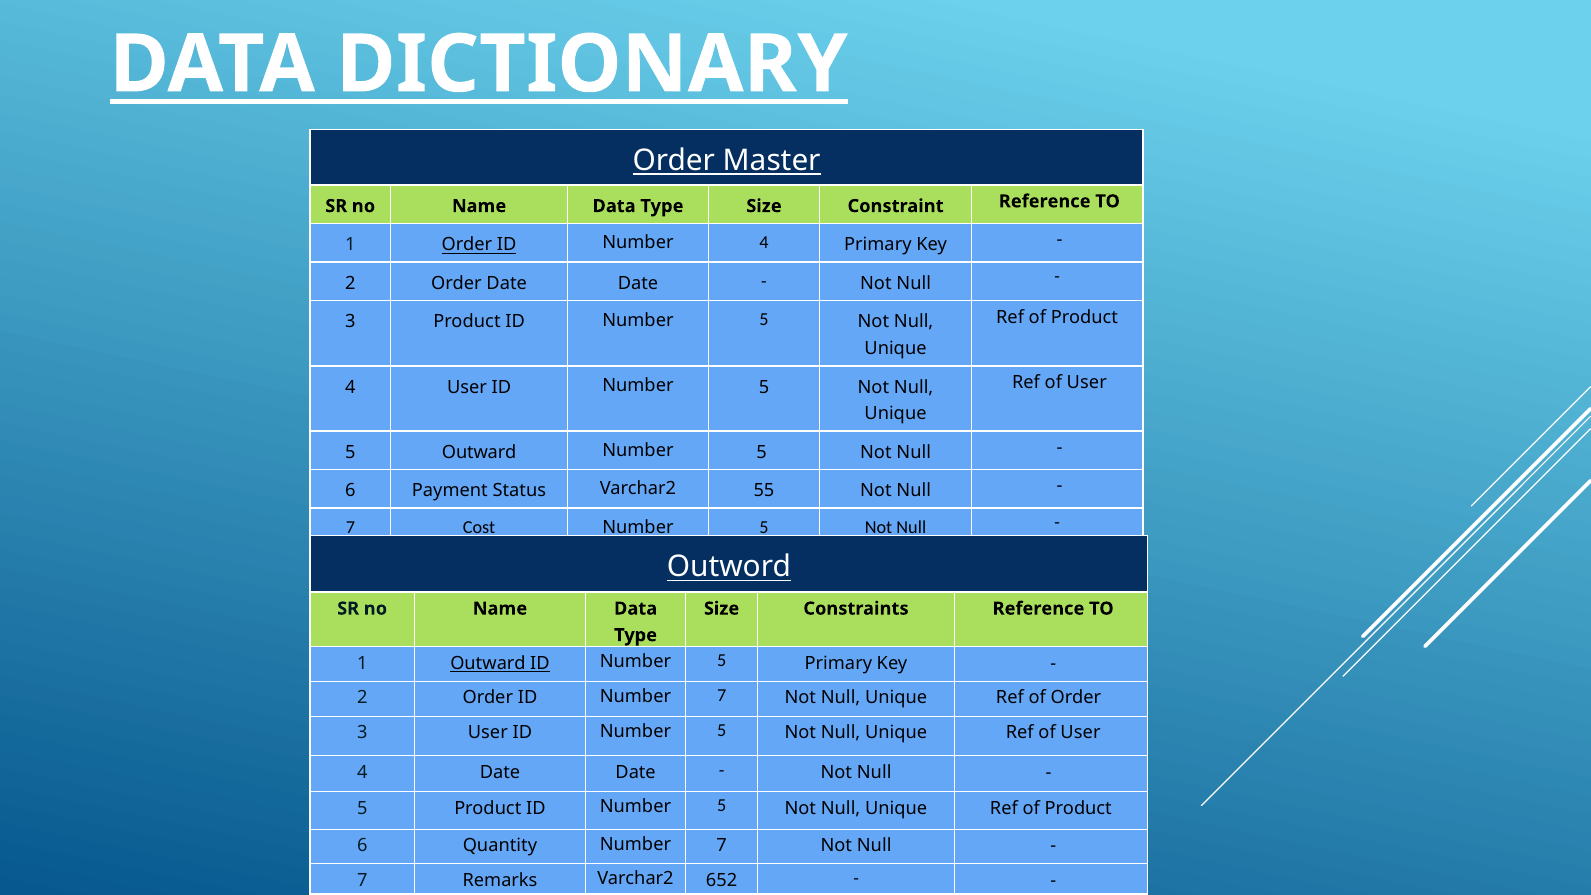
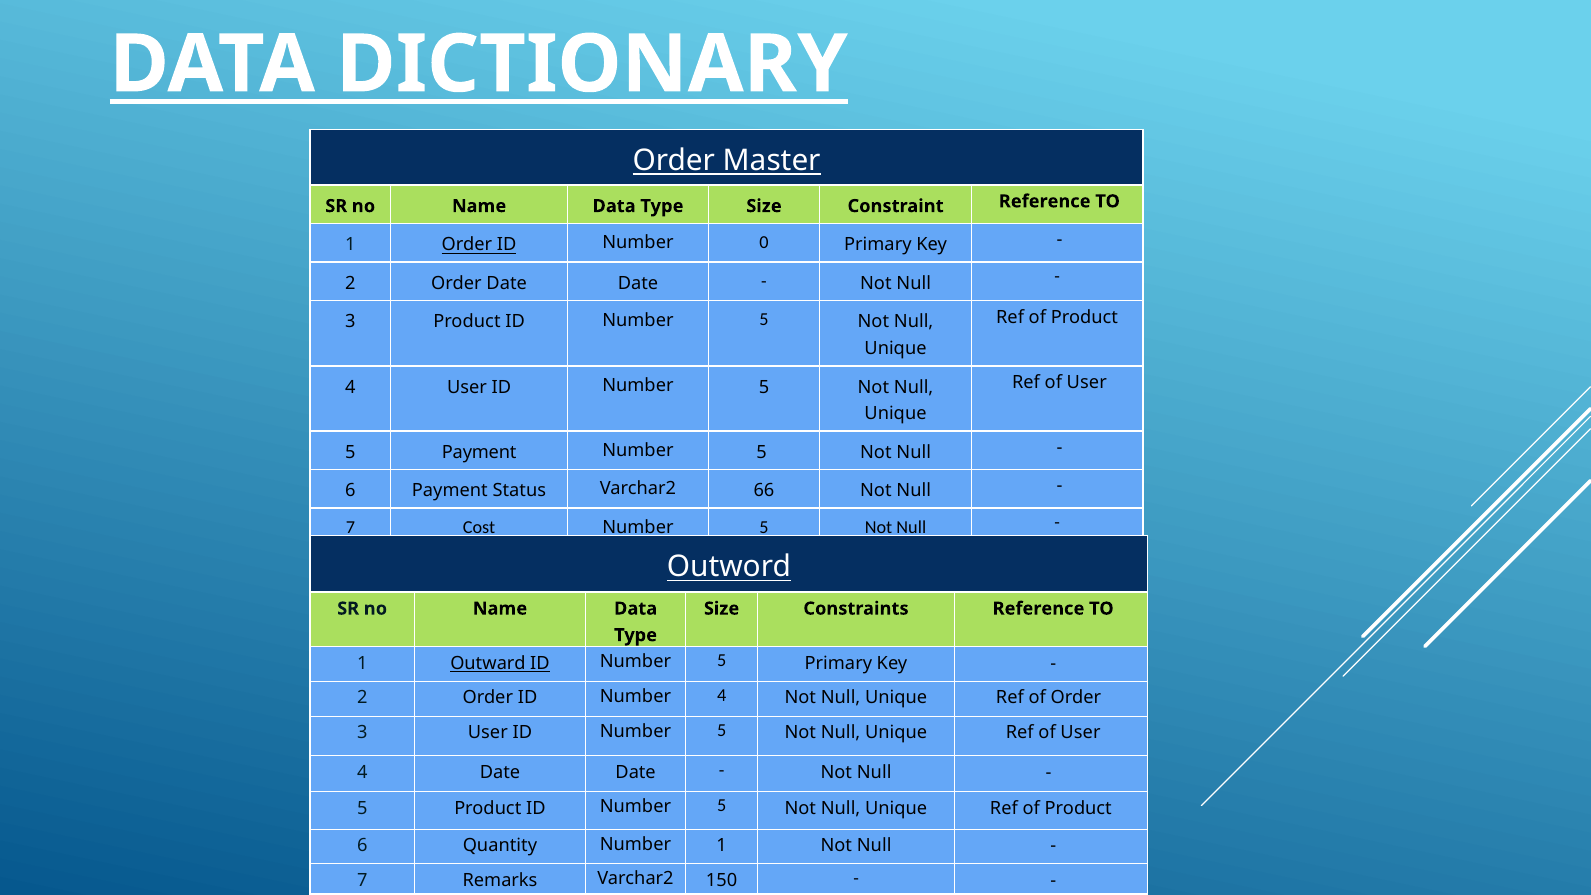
Number 4: 4 -> 0 (764, 242)
5 Outward: Outward -> Payment (479, 452)
55: 55 -> 66 (764, 491)
ID Number 7: 7 -> 4 (722, 696)
Quantity Number 7: 7 -> 1 (722, 846)
652: 652 -> 150 (722, 880)
